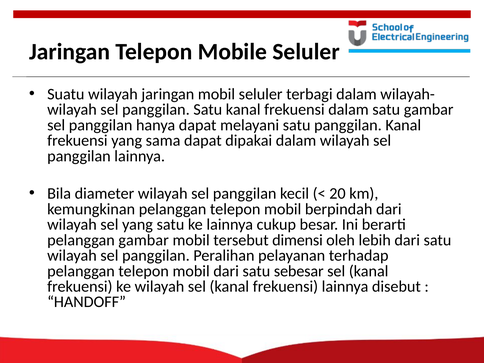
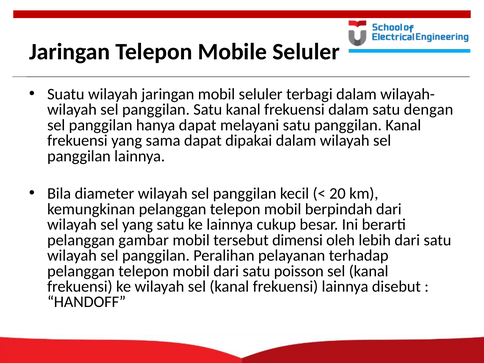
satu gambar: gambar -> dengan (429, 110)
sebesar: sebesar -> poisson (299, 271)
